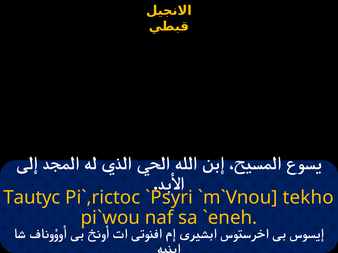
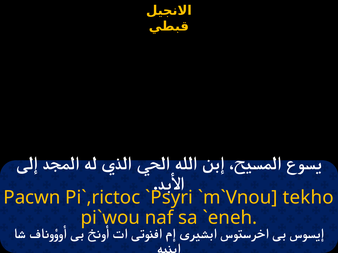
Tautyc: Tautyc -> Pacwn (32, 198)
